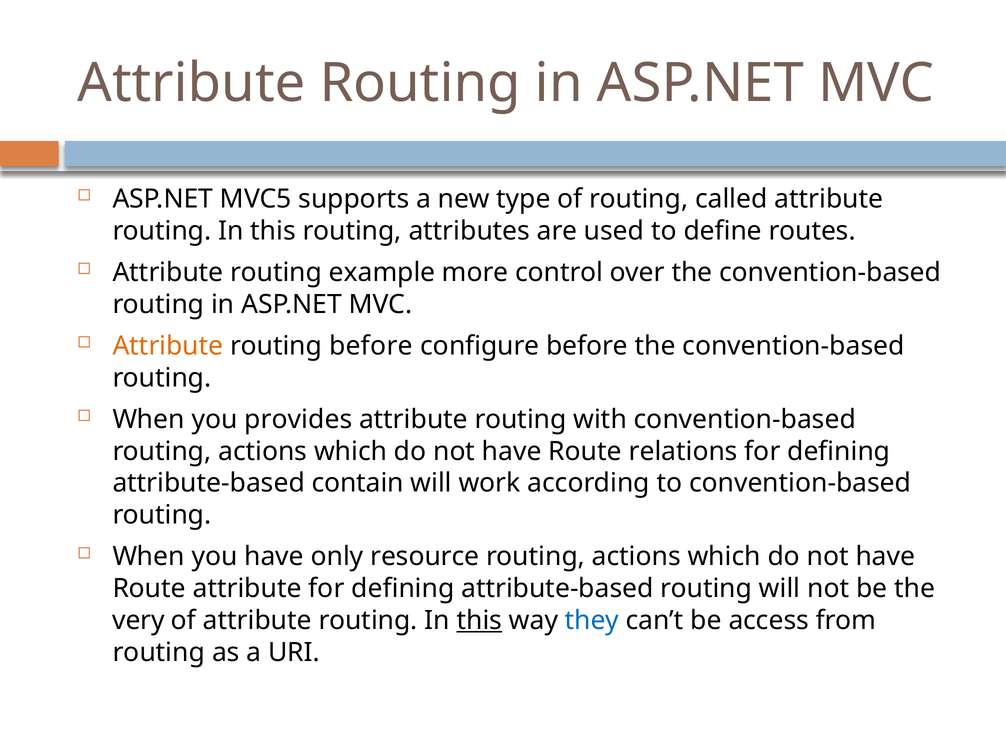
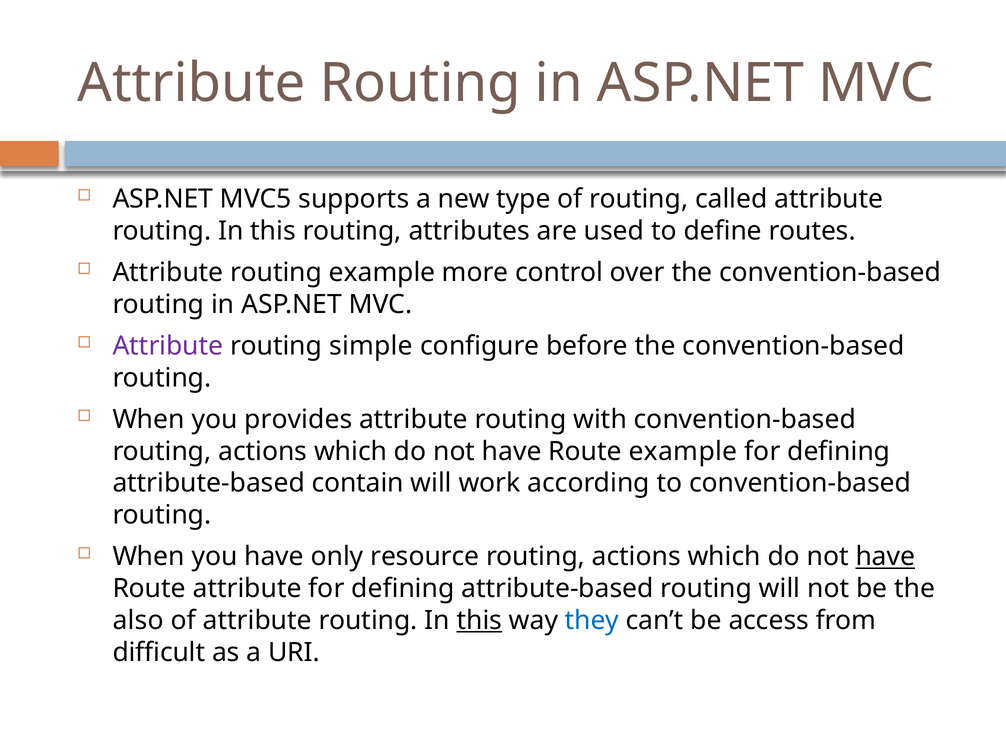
Attribute colour: orange -> purple (168, 346)
routing before: before -> simple (371, 346)
Route relations: relations -> example (683, 451)
have underline: none -> present (885, 556)
very: very -> also (138, 620)
routing: routing -> difficult (159, 652)
